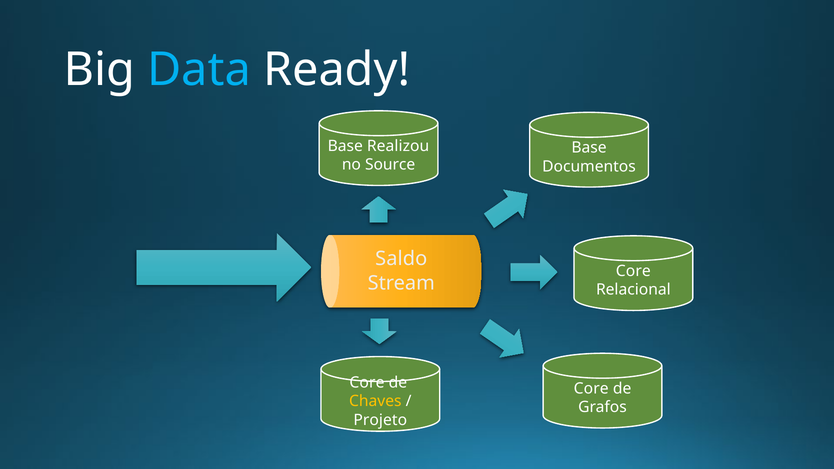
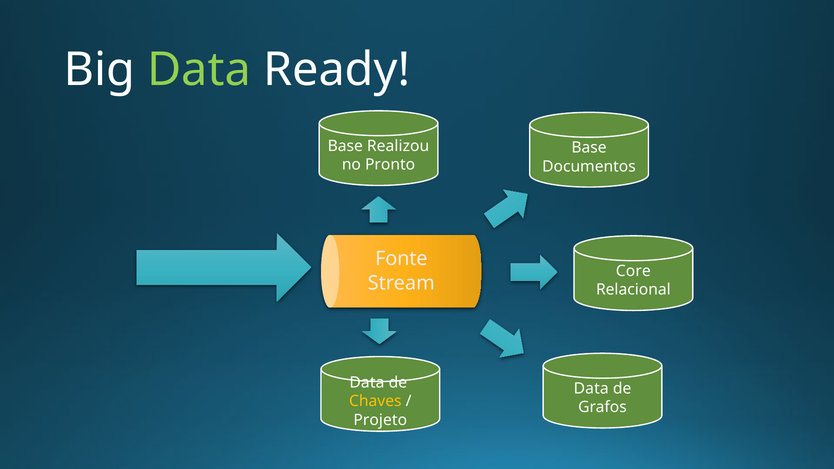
Data colour: light blue -> light green (199, 70)
Source: Source -> Pronto (390, 165)
Saldo: Saldo -> Fonte (401, 259)
Core: Core -> Data (367, 383)
Core: Core -> Data (591, 389)
